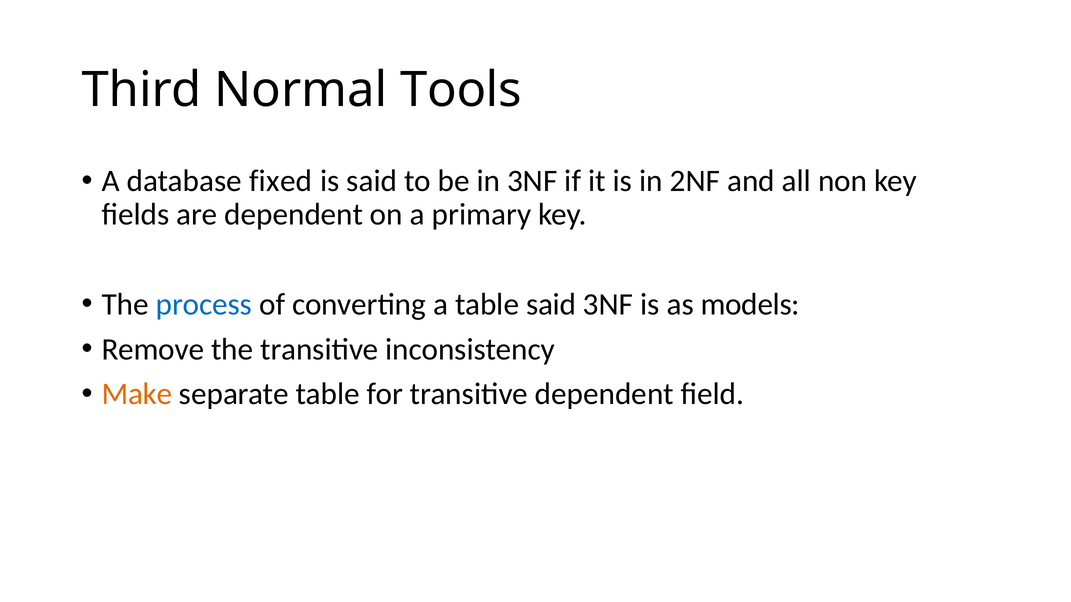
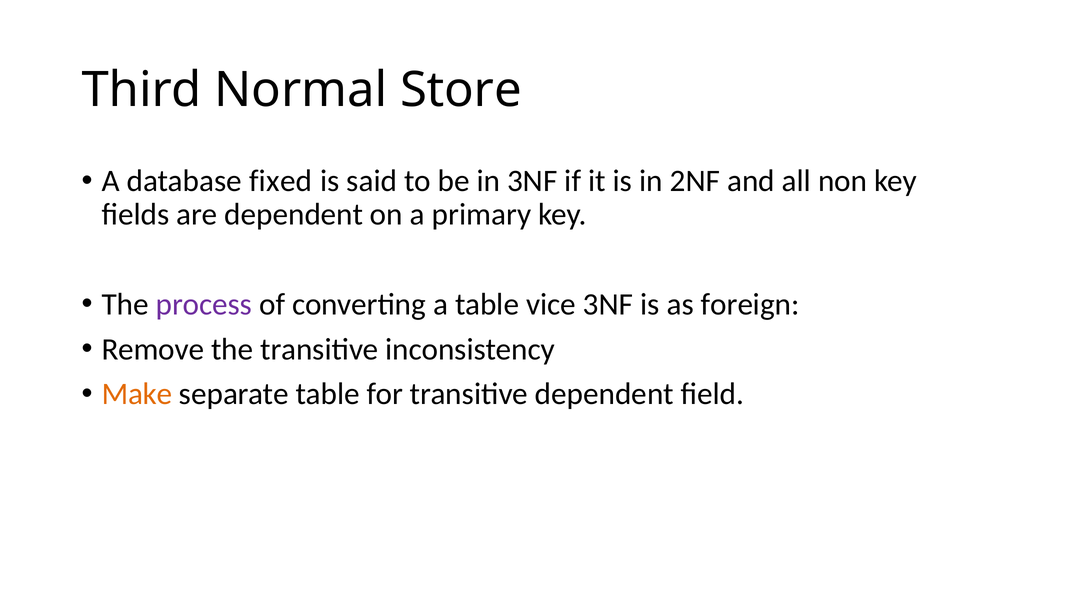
Tools: Tools -> Store (461, 90)
process colour: blue -> purple (204, 305)
table said: said -> vice (551, 305)
models: models -> foreign (750, 305)
